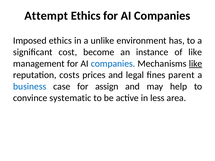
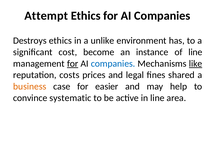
Imposed: Imposed -> Destroys (30, 41)
of like: like -> line (195, 52)
for underline: none -> present (73, 64)
parent: parent -> shared (181, 75)
business colour: blue -> orange (30, 87)
assign: assign -> easier (107, 87)
in less: less -> line (157, 98)
